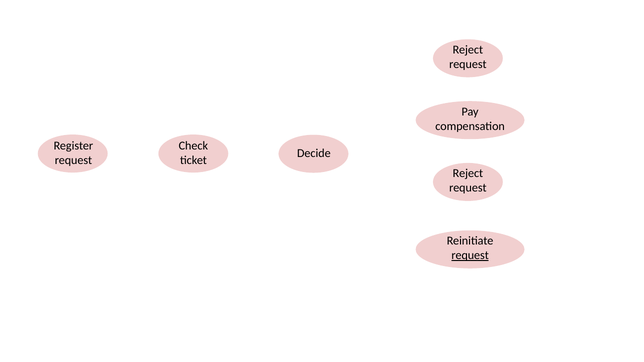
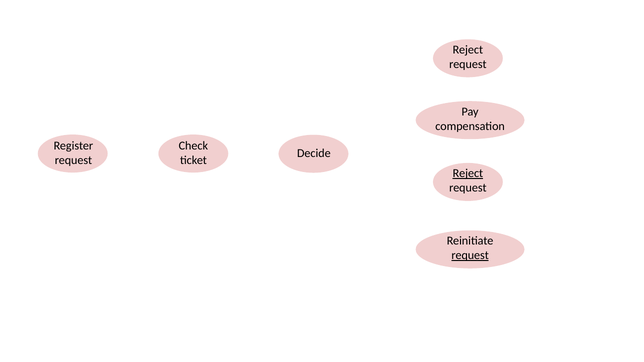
Reject underline: none -> present (468, 174)
